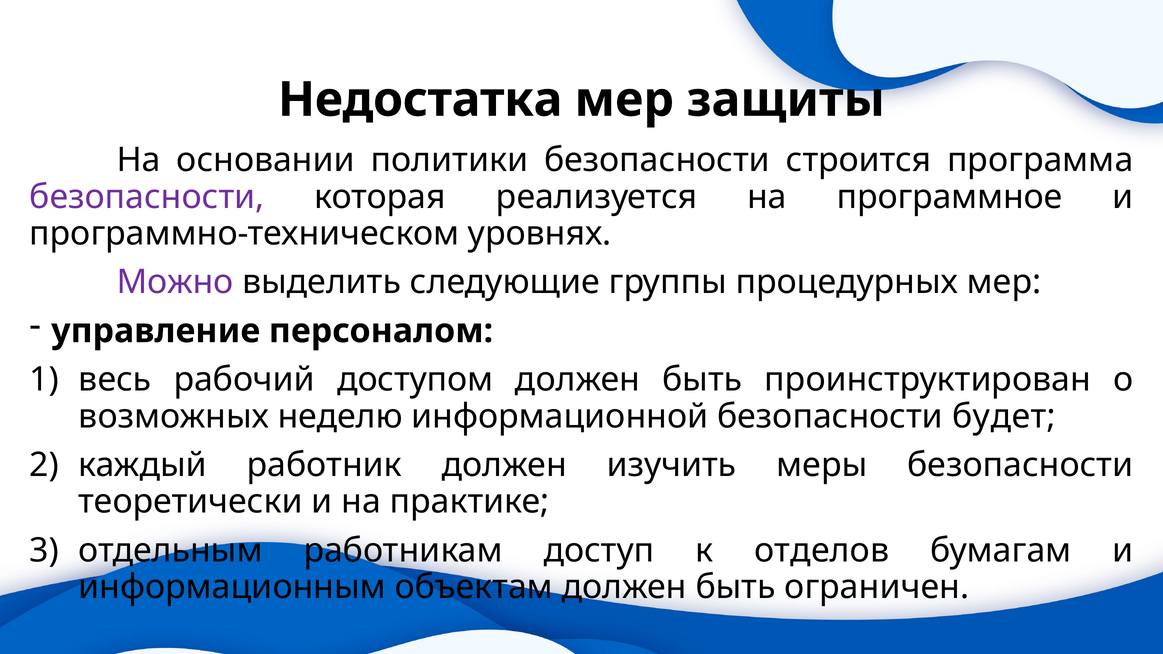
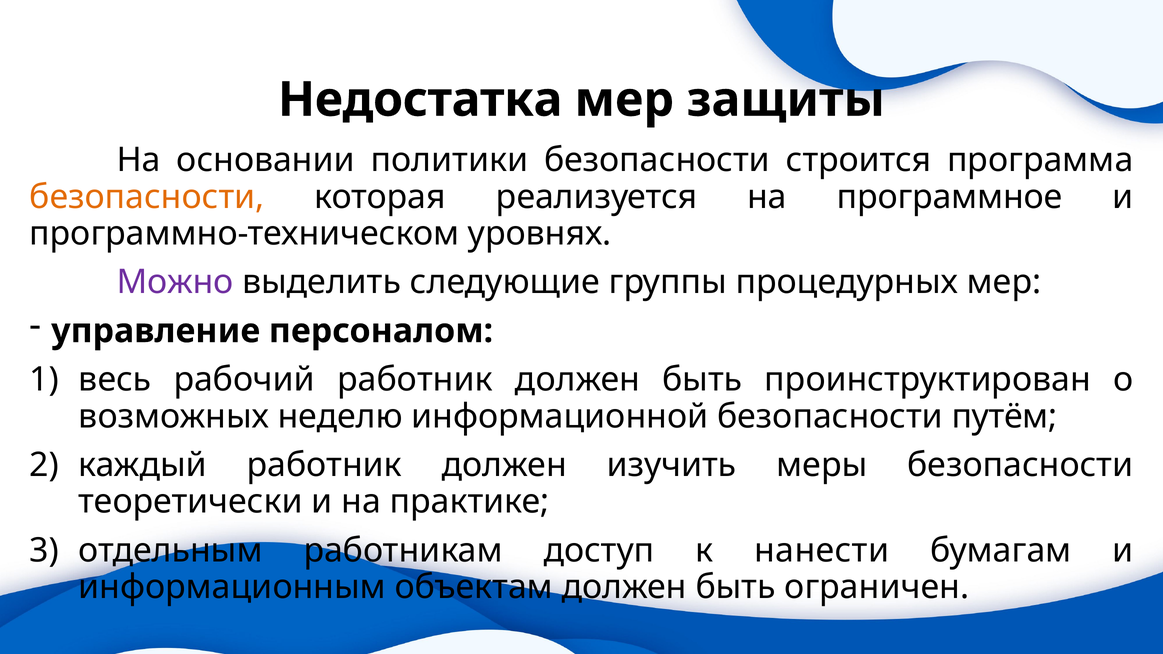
безопасности colour: purple -> orange (147, 197)
рабочий доступом: доступом -> работник (415, 380)
будет: будет -> путём (1004, 416)
отделов: отделов -> нанести (822, 551)
